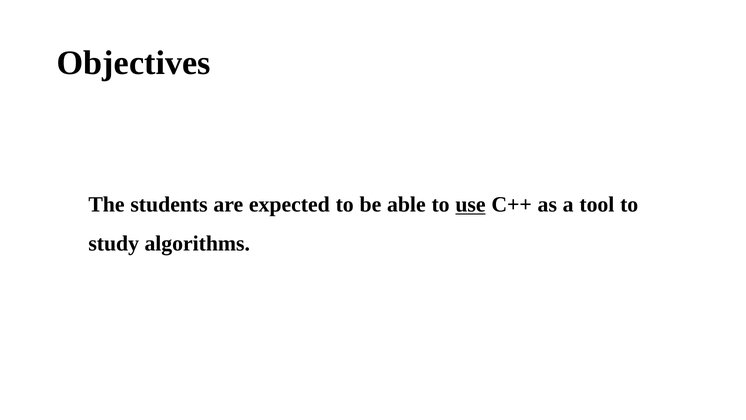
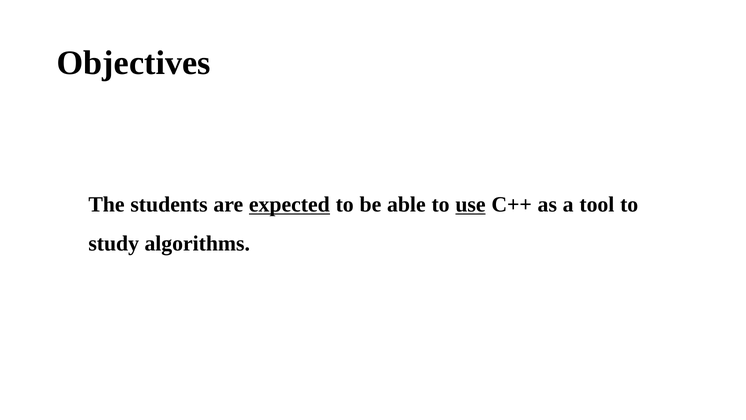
expected underline: none -> present (289, 204)
